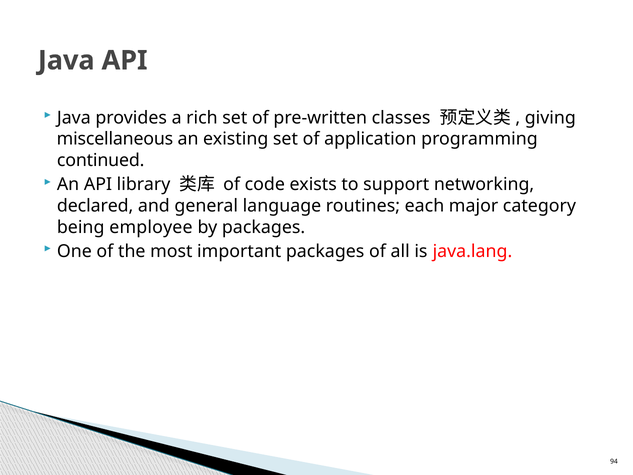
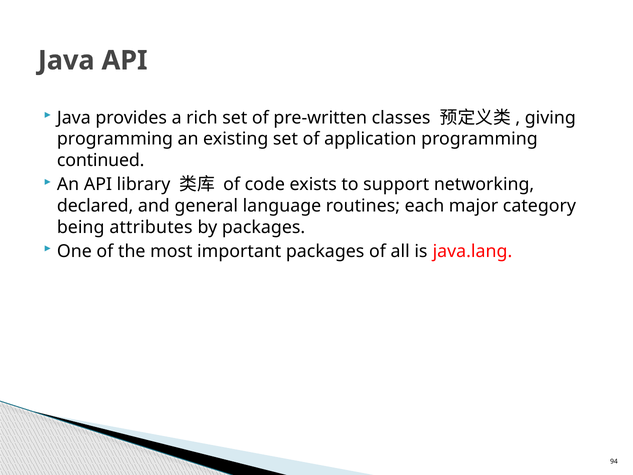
miscellaneous: miscellaneous -> programming (115, 139)
employee: employee -> attributes (151, 227)
